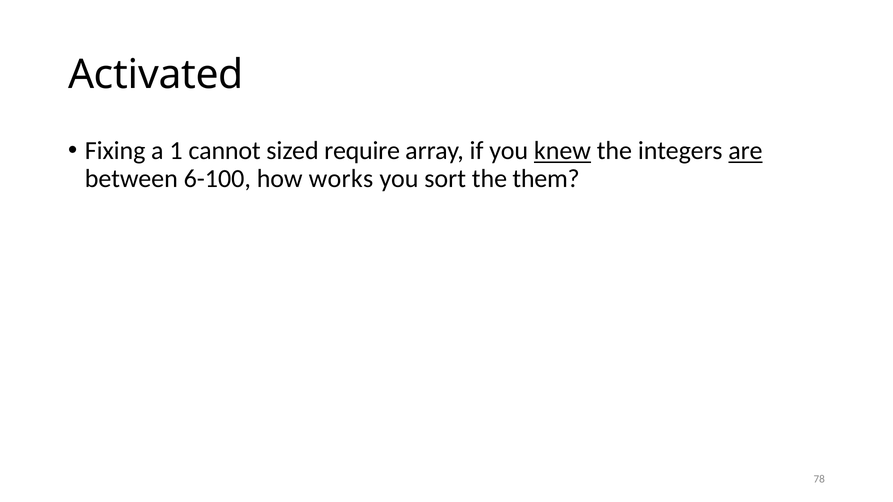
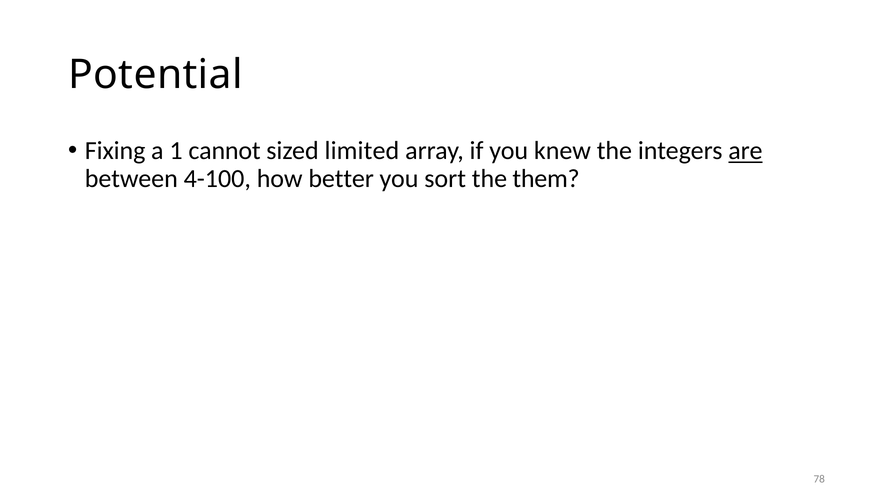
Activated: Activated -> Potential (155, 75)
require: require -> limited (362, 151)
knew underline: present -> none (562, 151)
6-100: 6-100 -> 4-100 (217, 179)
works: works -> better (341, 179)
